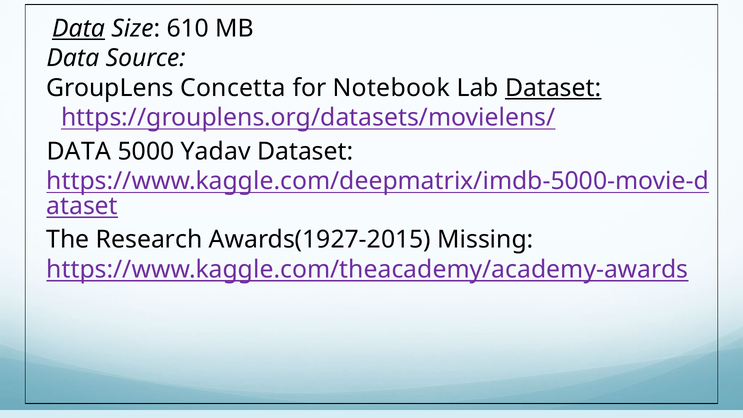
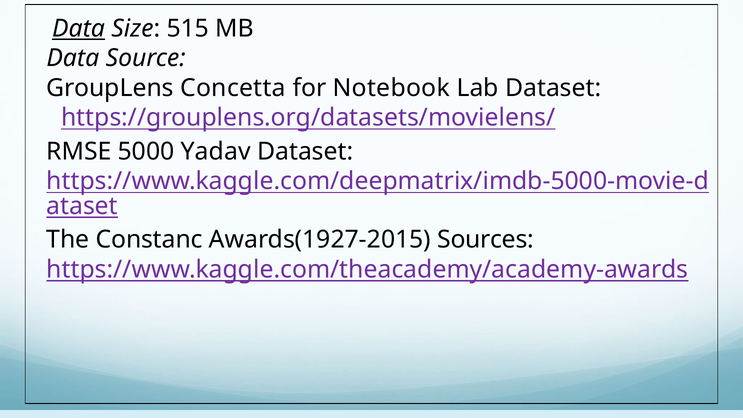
610: 610 -> 515 (188, 28)
Dataset underline: present -> none (553, 88)
DATA: DATA -> RMSE (79, 151)
Research: Research -> Constanc (149, 240)
Missing: Missing -> Sources (486, 240)
